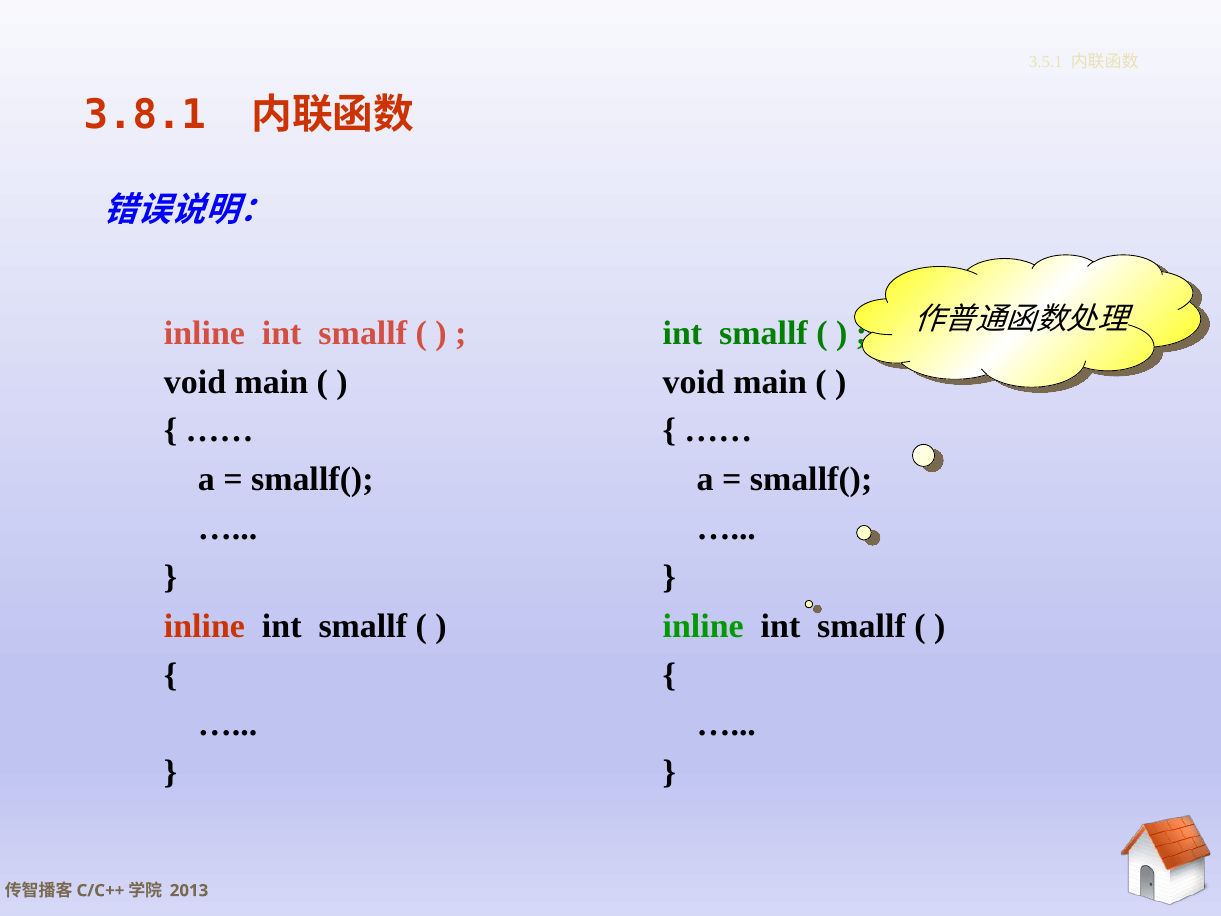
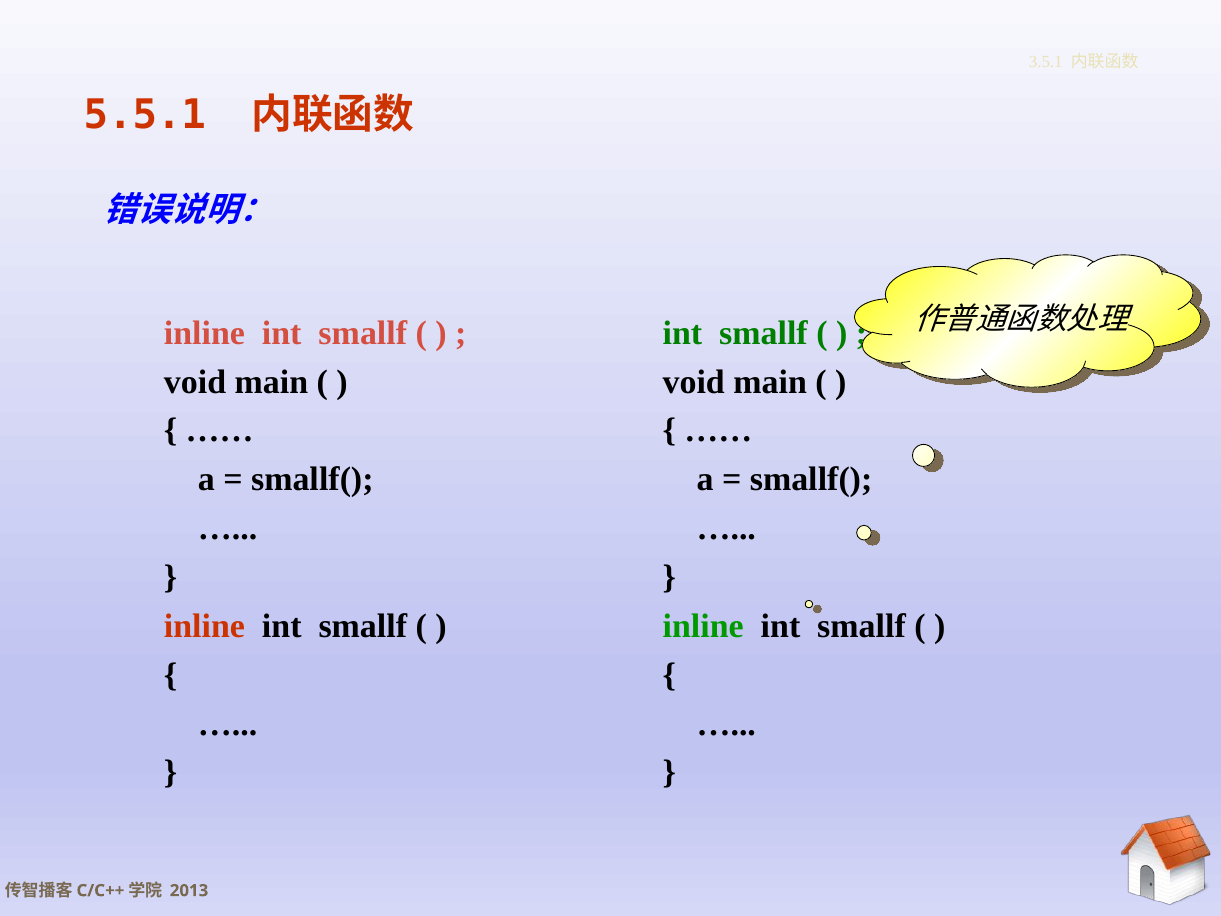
3.8.1: 3.8.1 -> 5.5.1 (145, 115)
